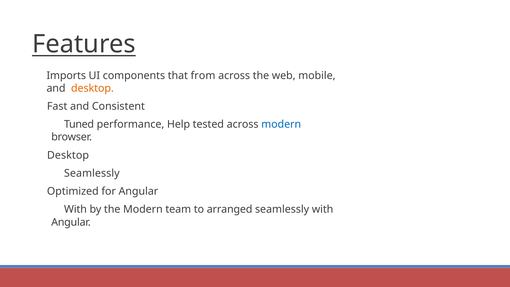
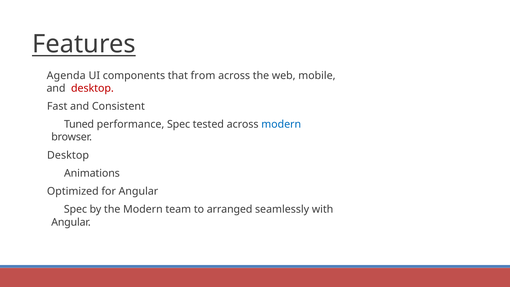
Imports: Imports -> Agenda (66, 75)
desktop colour: orange -> red (92, 88)
performance Help: Help -> Spec (179, 124)
Seamlessly: Seamlessly -> Animations (92, 173)
With: With -> Spec (75, 209)
